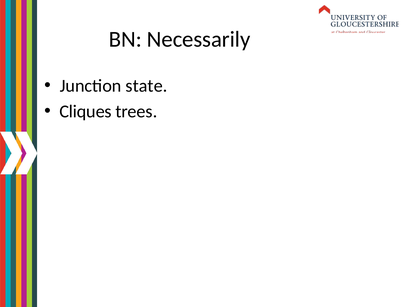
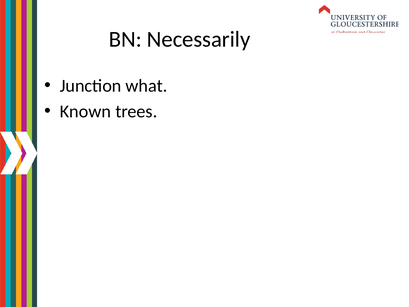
state: state -> what (147, 86)
Cliques: Cliques -> Known (85, 111)
